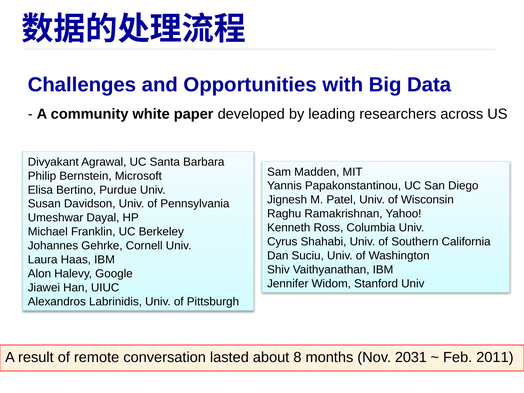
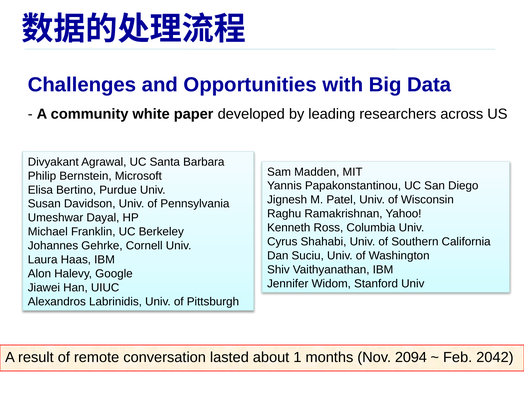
8: 8 -> 1 (297, 357)
2031: 2031 -> 2094 (411, 357)
2011: 2011 -> 2042 (495, 357)
